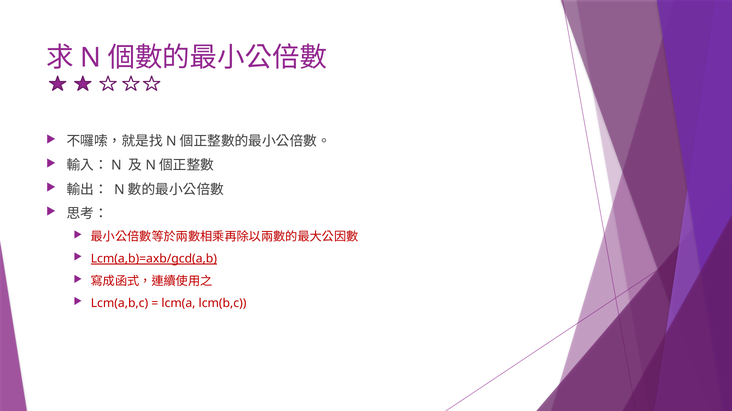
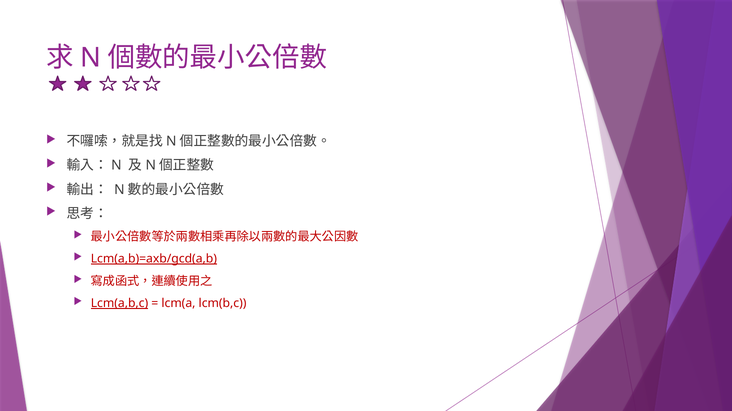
Lcm(a,b,c underline: none -> present (119, 304)
